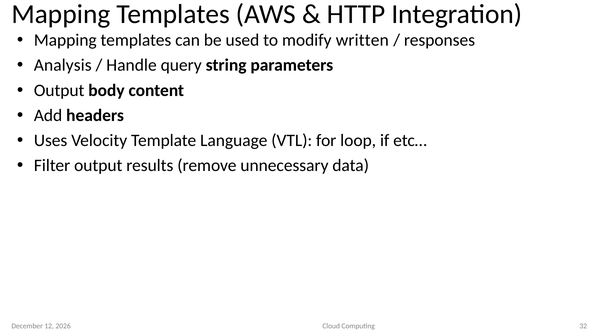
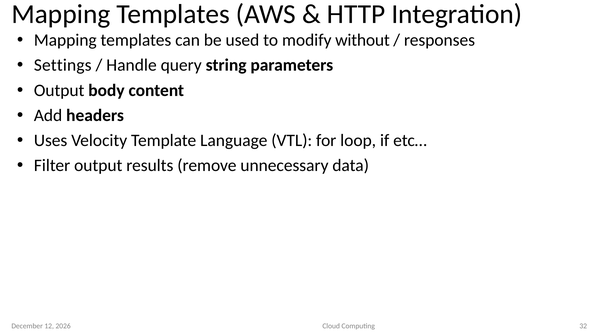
written: written -> without (362, 40)
Analysis: Analysis -> Settings (63, 65)
